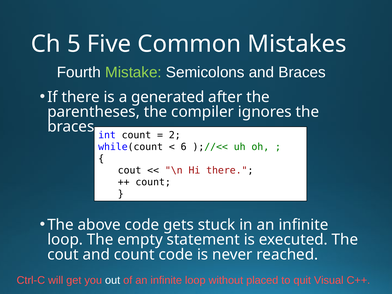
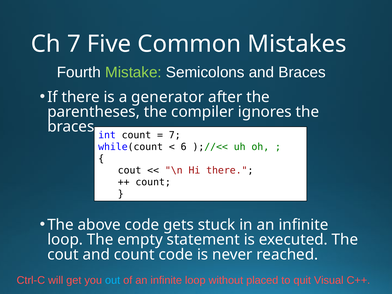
Ch 5: 5 -> 7 (74, 44)
generated: generated -> generator (168, 97)
2: 2 -> 7 (175, 135)
out colour: white -> light blue (113, 280)
